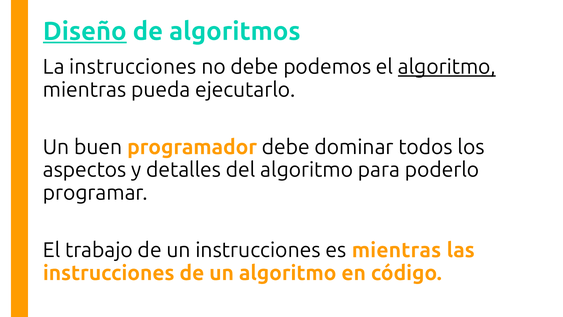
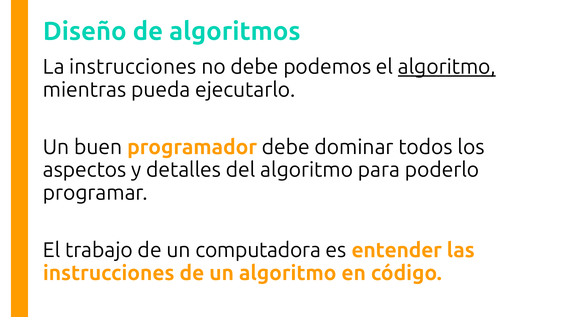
Diseño underline: present -> none (85, 31)
un instrucciones: instrucciones -> computadora (258, 250)
es mientras: mientras -> entender (397, 250)
